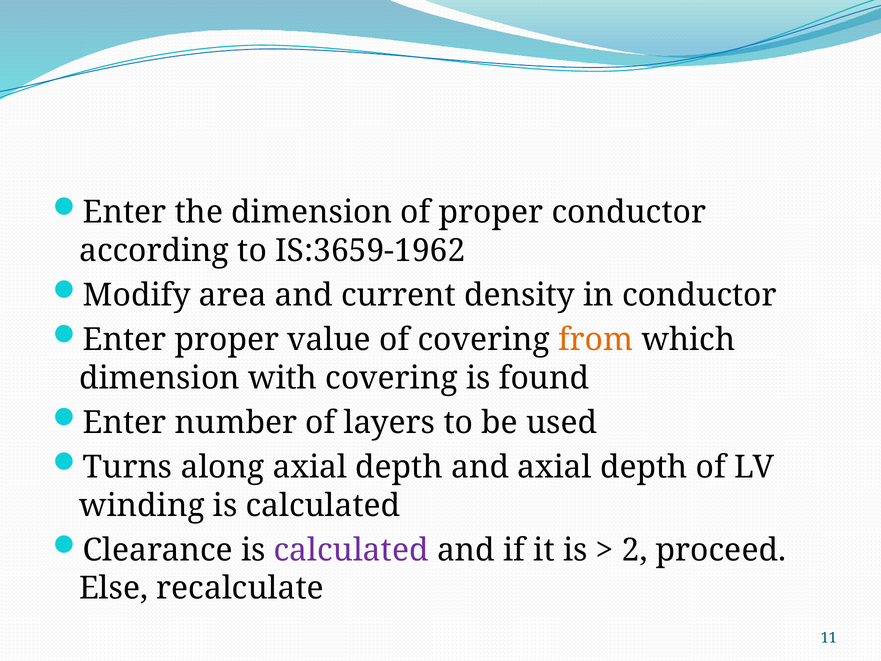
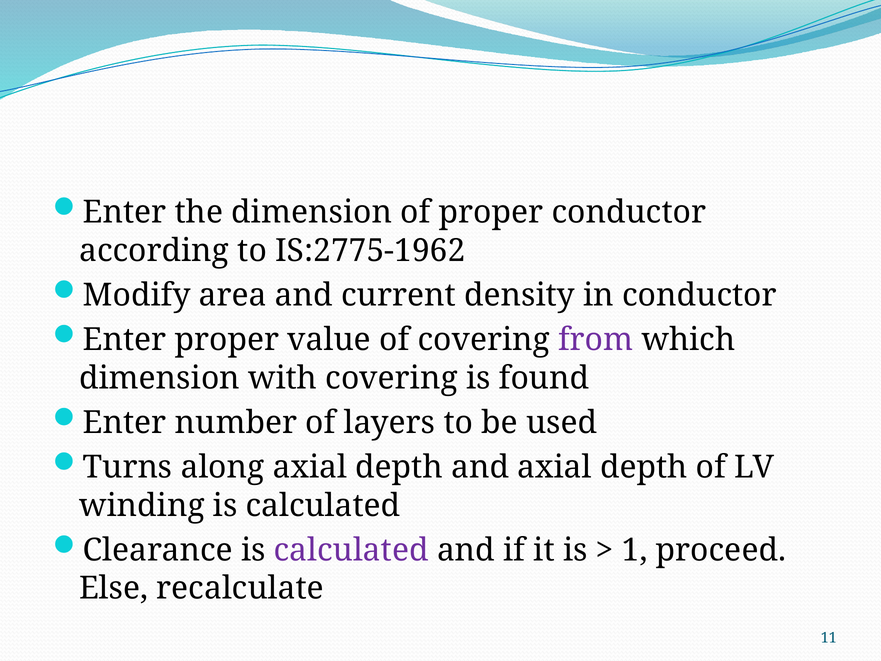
IS:3659-1962: IS:3659-1962 -> IS:2775-1962 (370, 250)
from colour: orange -> purple (596, 340)
2: 2 -> 1 (635, 550)
